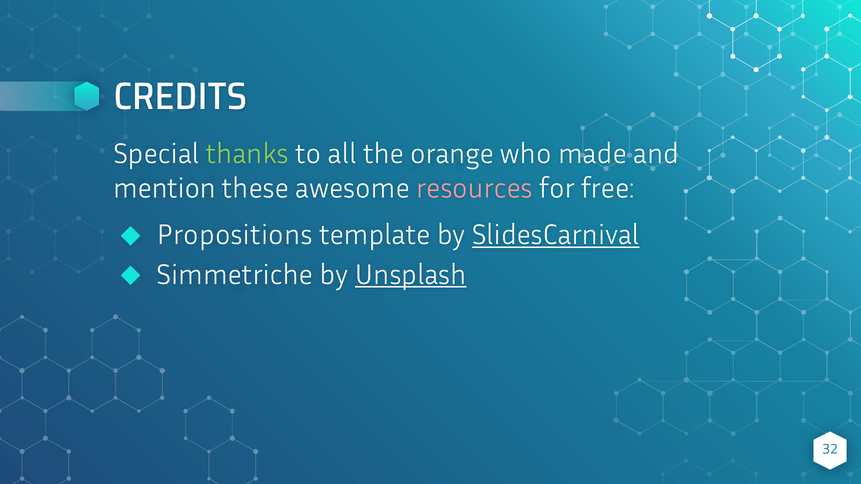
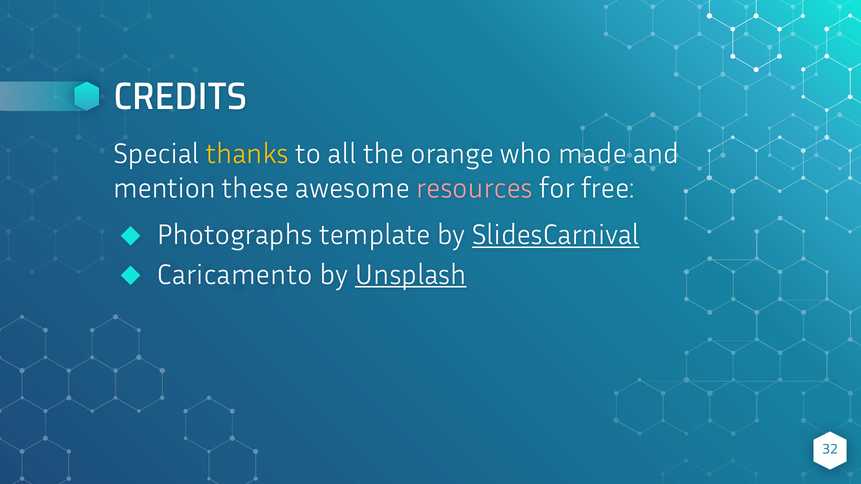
thanks colour: light green -> yellow (247, 154)
Propositions: Propositions -> Photographs (235, 235)
Simmetriche: Simmetriche -> Caricamento (235, 275)
